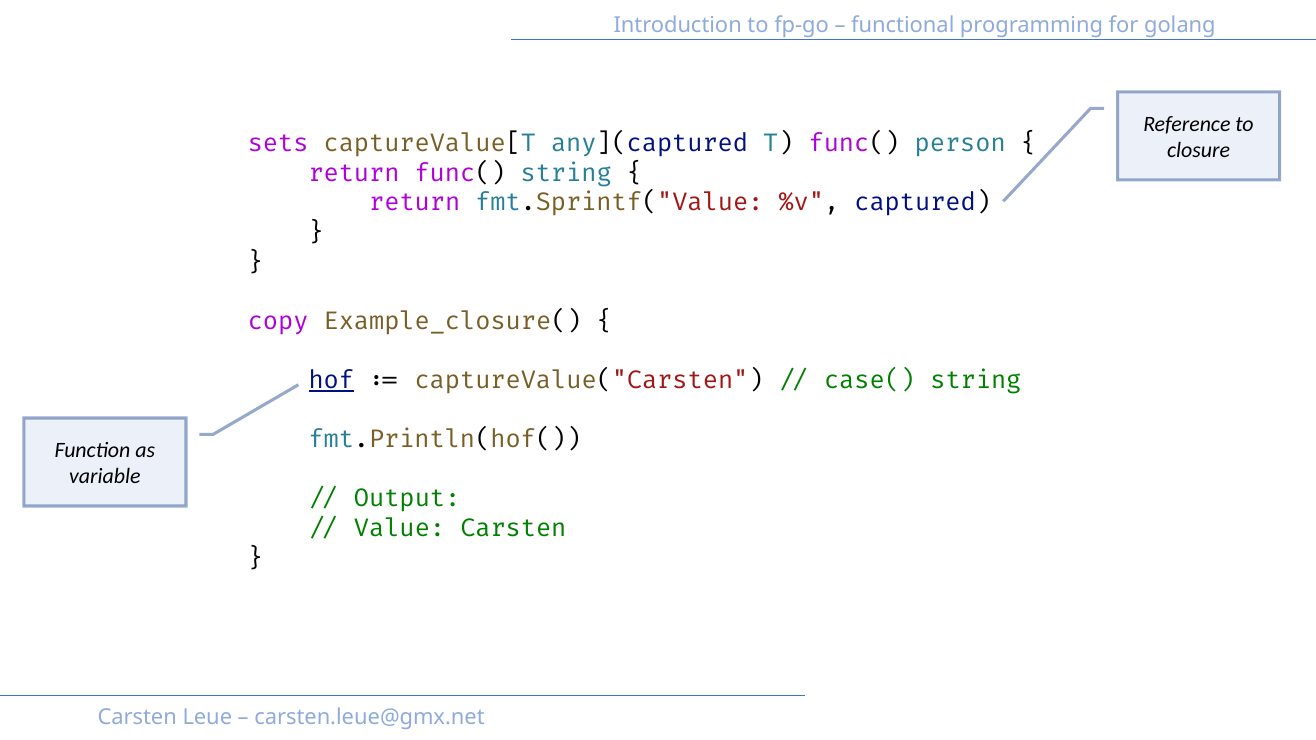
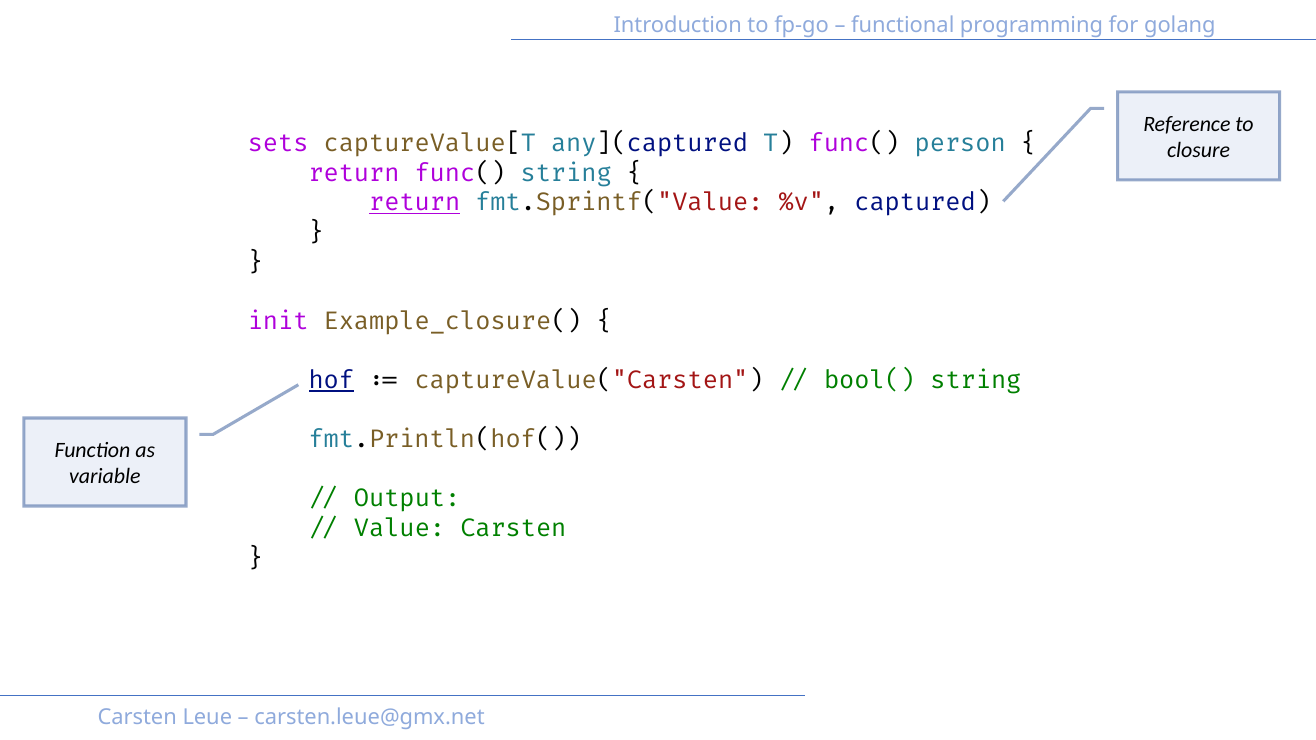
return underline: none -> present (415, 203)
copy: copy -> init (278, 321)
case(: case( -> bool( (870, 380)
